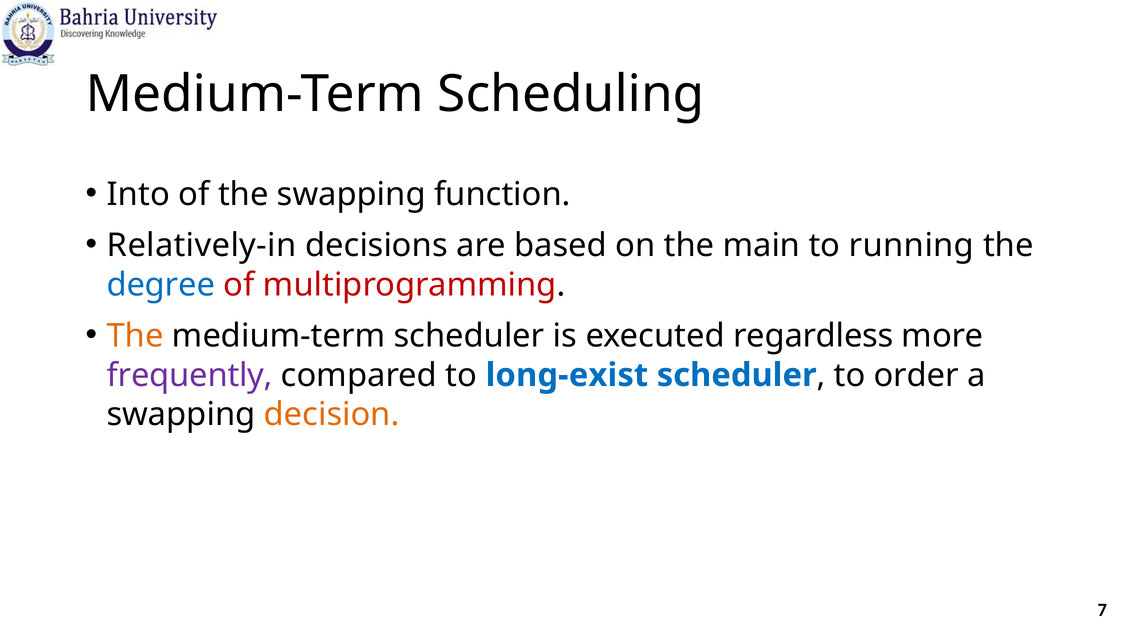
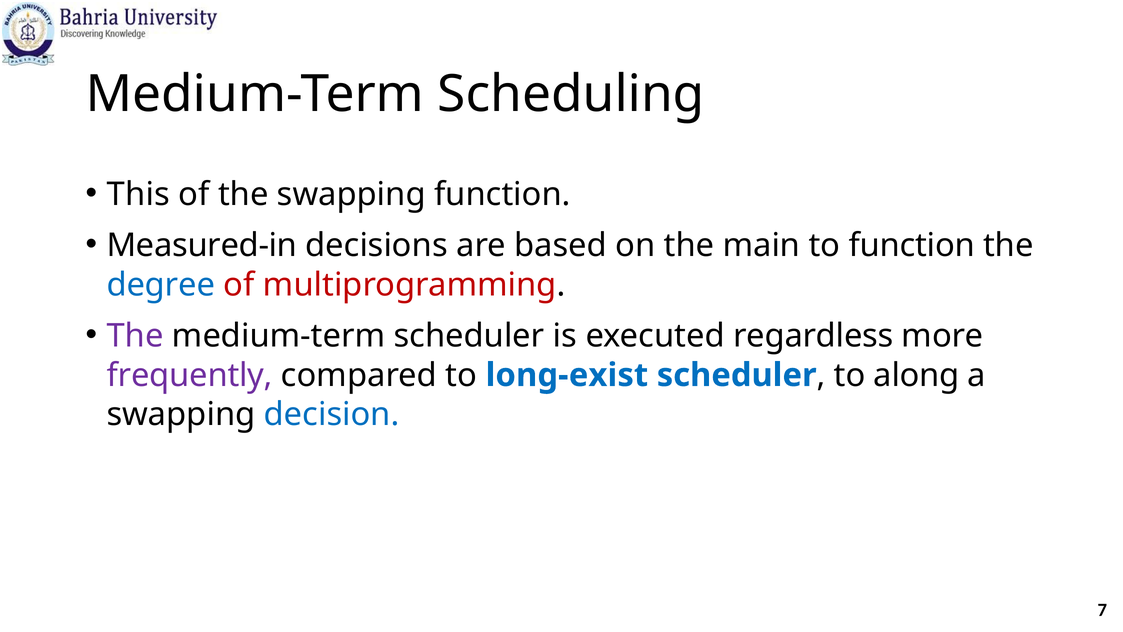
Into: Into -> This (138, 194)
Relatively-in: Relatively-in -> Measured-in (202, 245)
to running: running -> function (912, 245)
The colour: orange -> purple (135, 336)
order: order -> along (916, 375)
decision colour: orange -> blue (332, 414)
